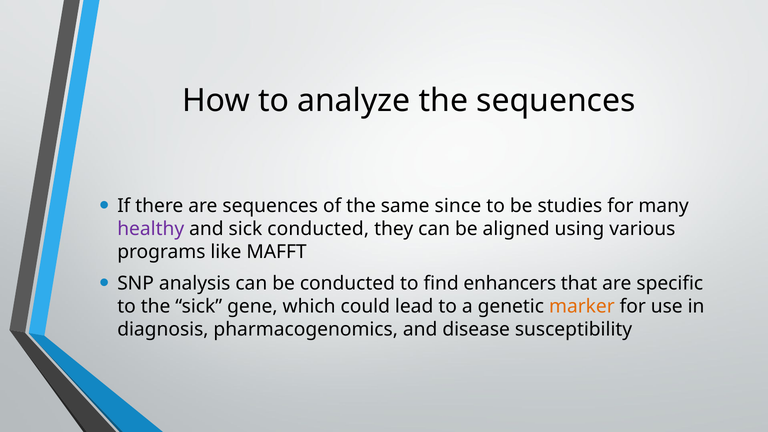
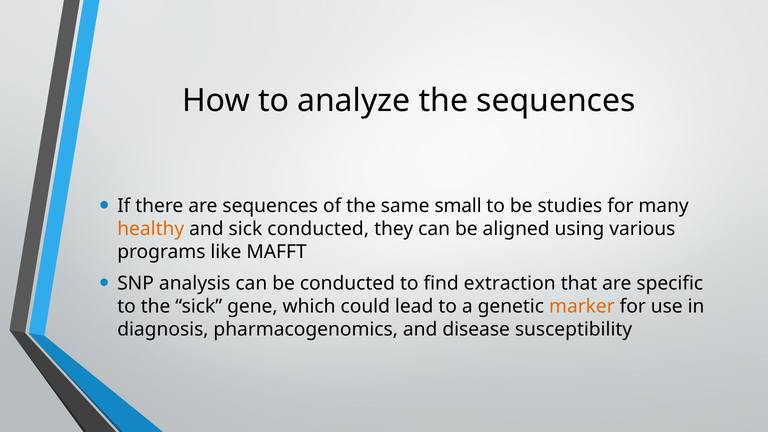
since: since -> small (458, 206)
healthy colour: purple -> orange (151, 229)
enhancers: enhancers -> extraction (510, 284)
